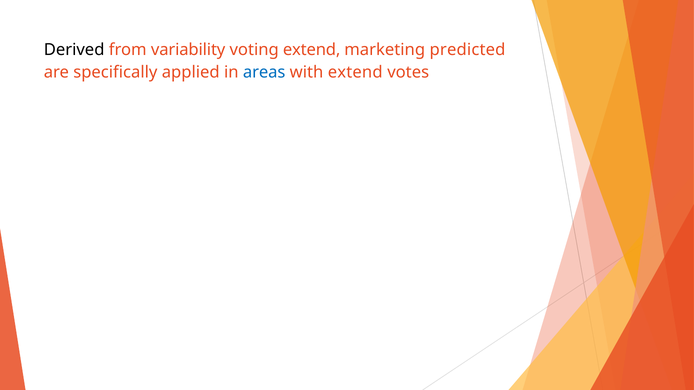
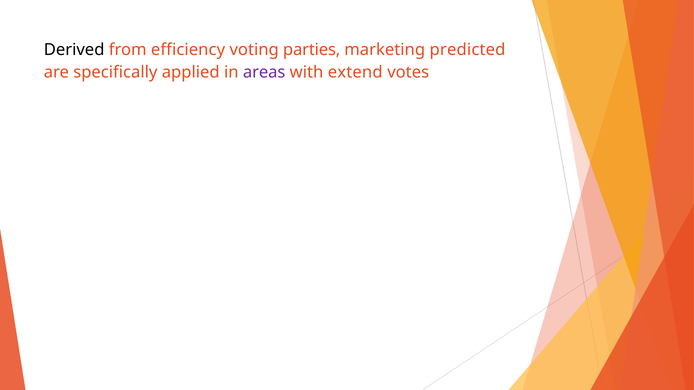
variability: variability -> efficiency (188, 50)
voting extend: extend -> parties (312, 50)
areas colour: blue -> purple (264, 72)
